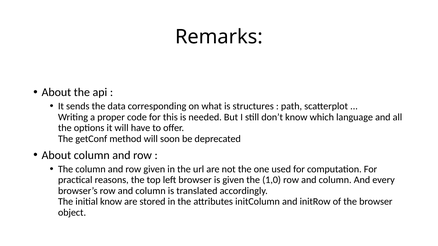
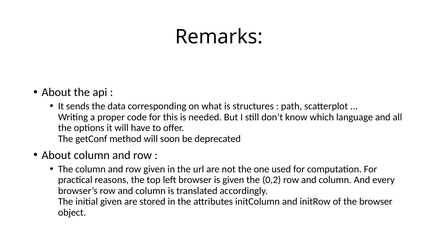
1,0: 1,0 -> 0,2 (272, 180)
initial know: know -> given (111, 202)
